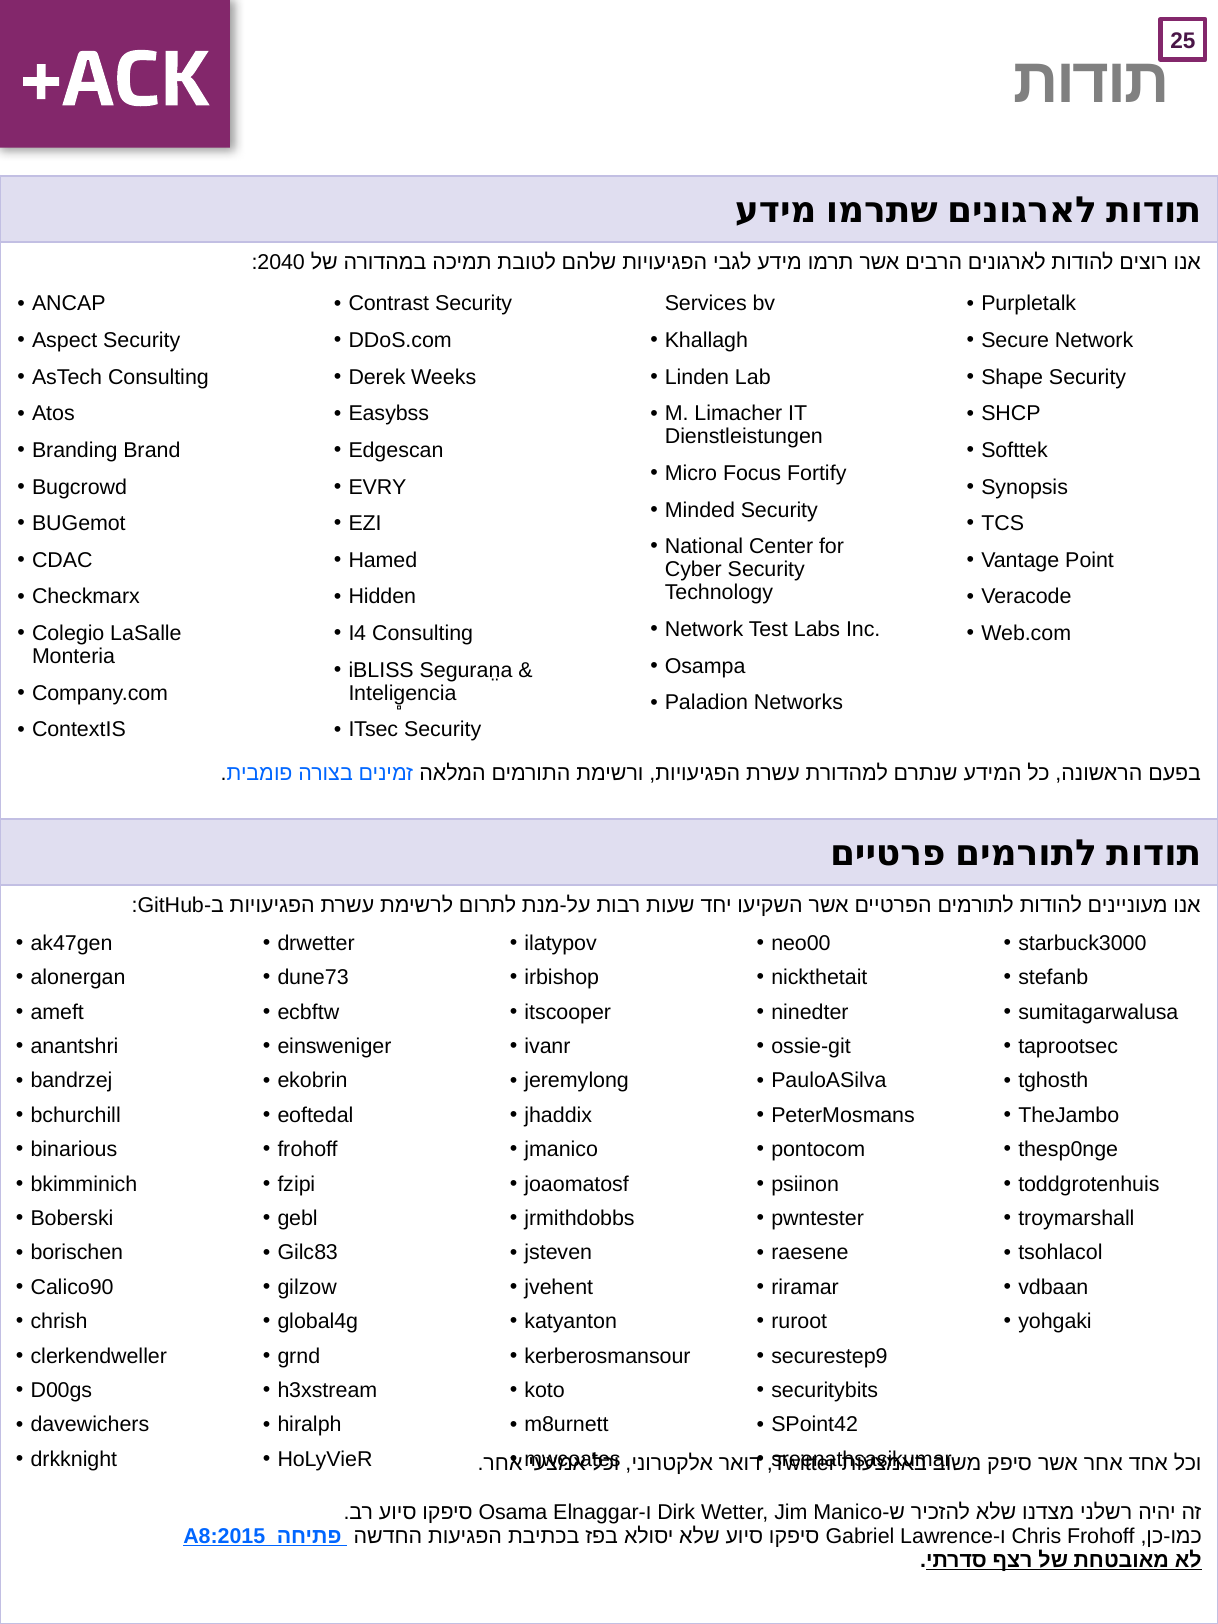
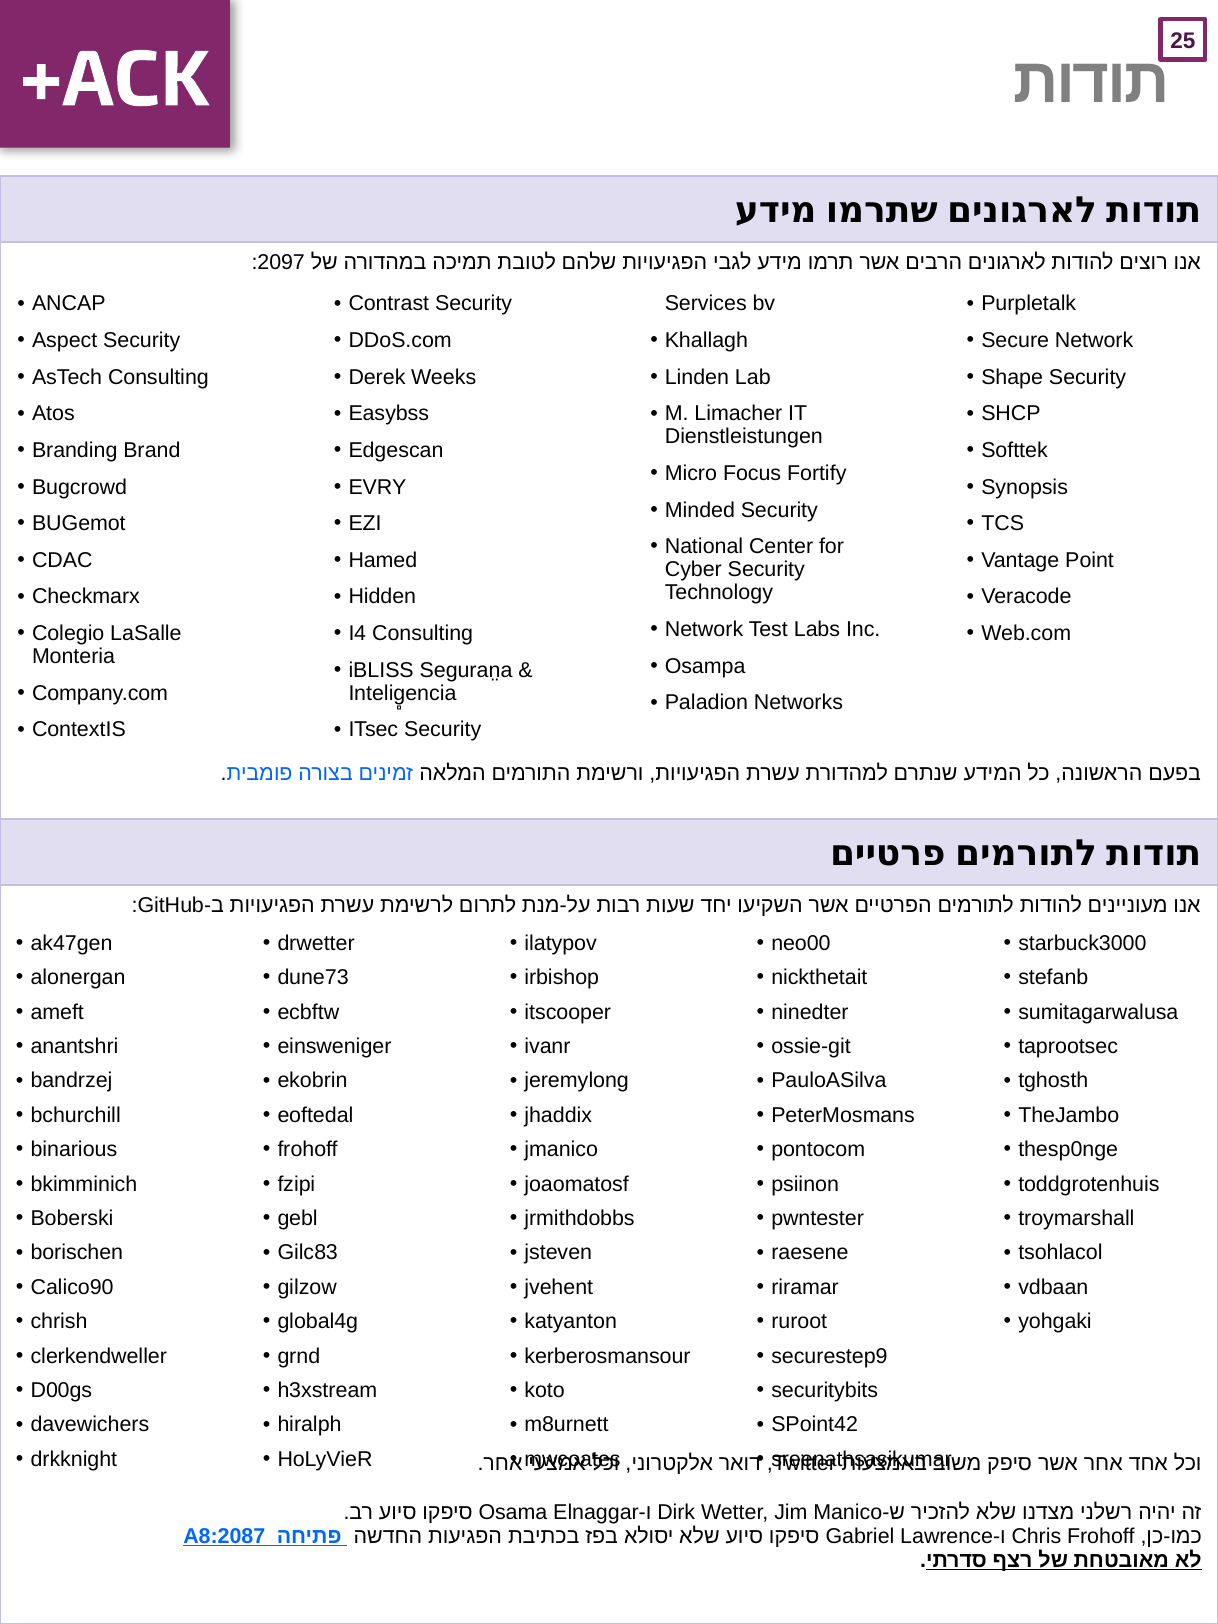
2040: 2040 -> 2097 (281, 262)
A8:2015: A8:2015 -> A8:2087 (224, 1536)
